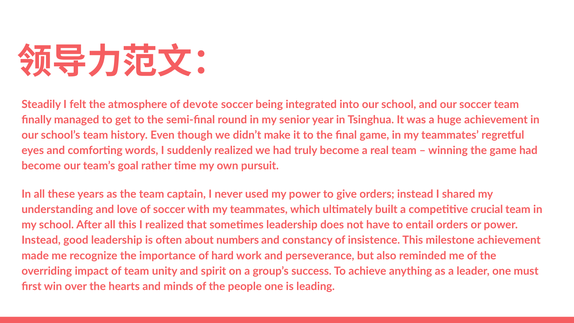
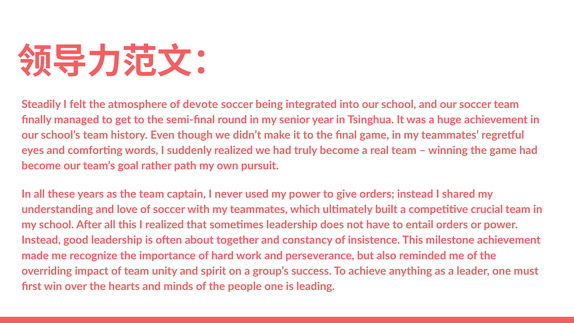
time: time -> path (185, 166)
numbers: numbers -> together (238, 240)
